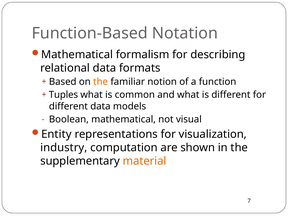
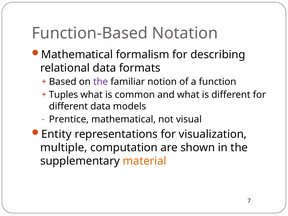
the colour: orange -> purple (101, 82)
Boolean: Boolean -> Prentice (69, 119)
industry: industry -> multiple (64, 148)
